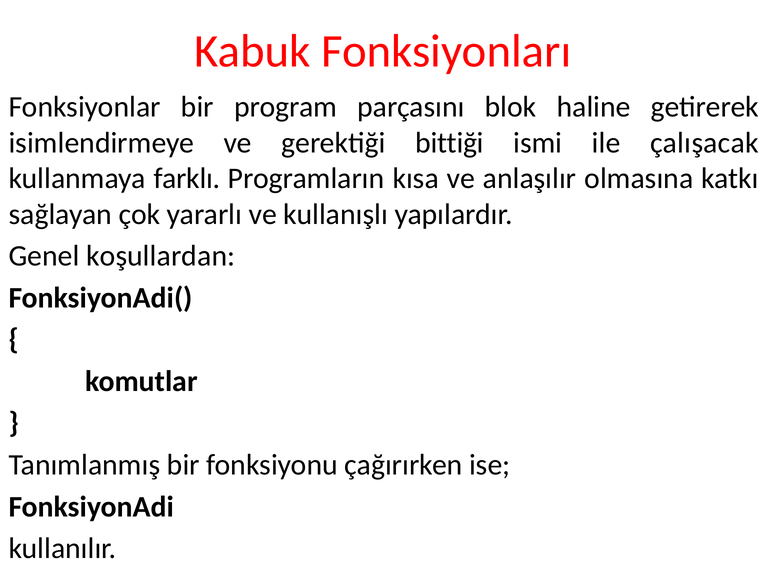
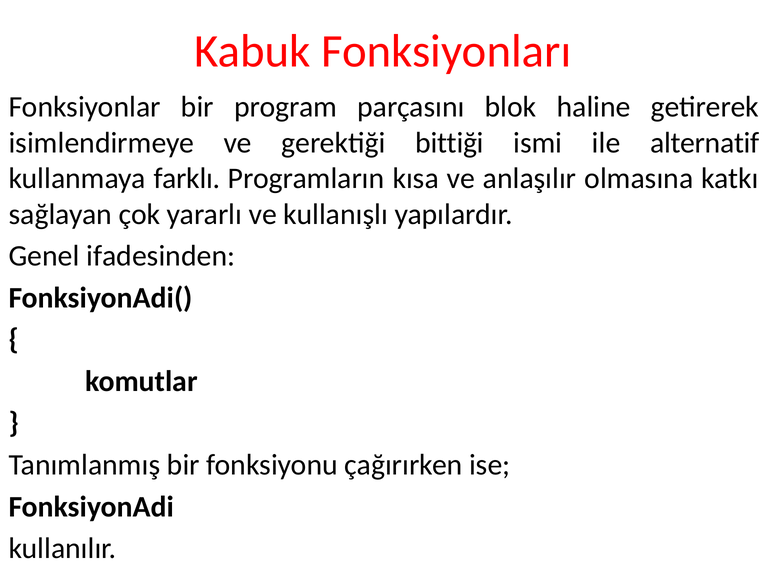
çalışacak: çalışacak -> alternatif (705, 143)
koşullardan: koşullardan -> ifadesinden (161, 256)
